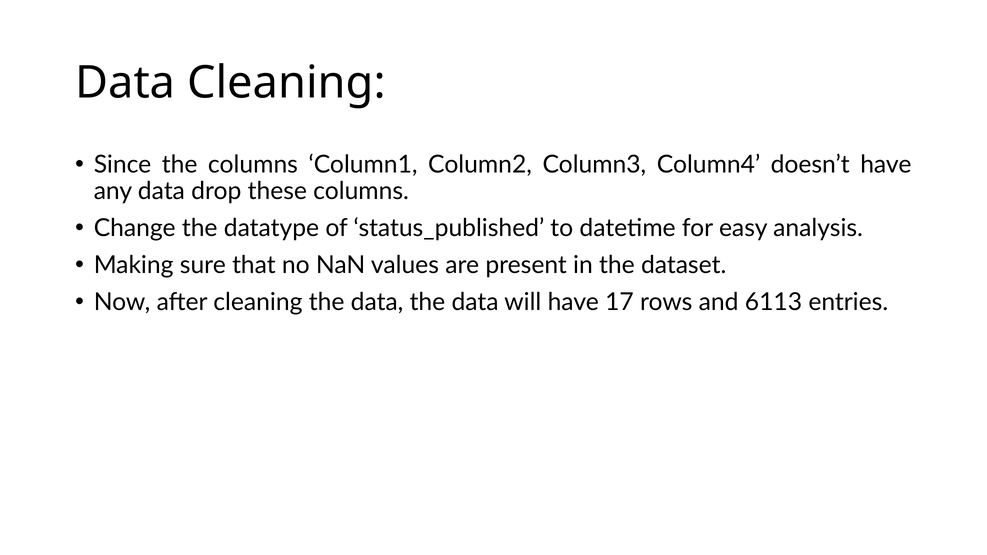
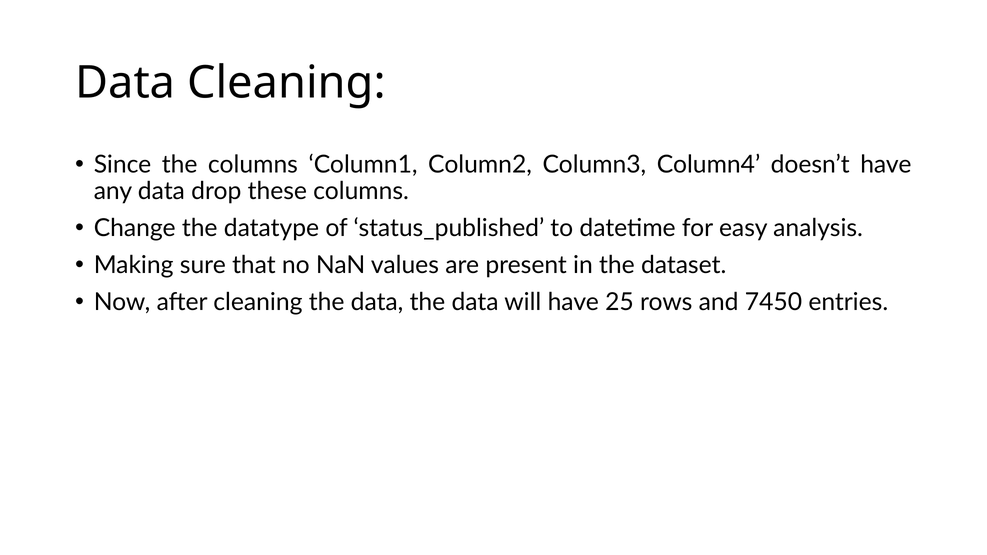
17: 17 -> 25 (619, 302)
6113: 6113 -> 7450 (773, 302)
